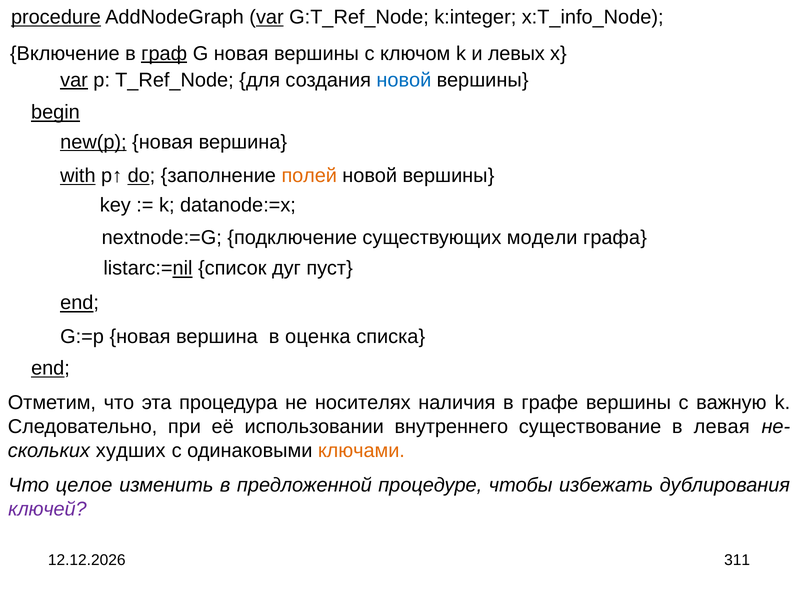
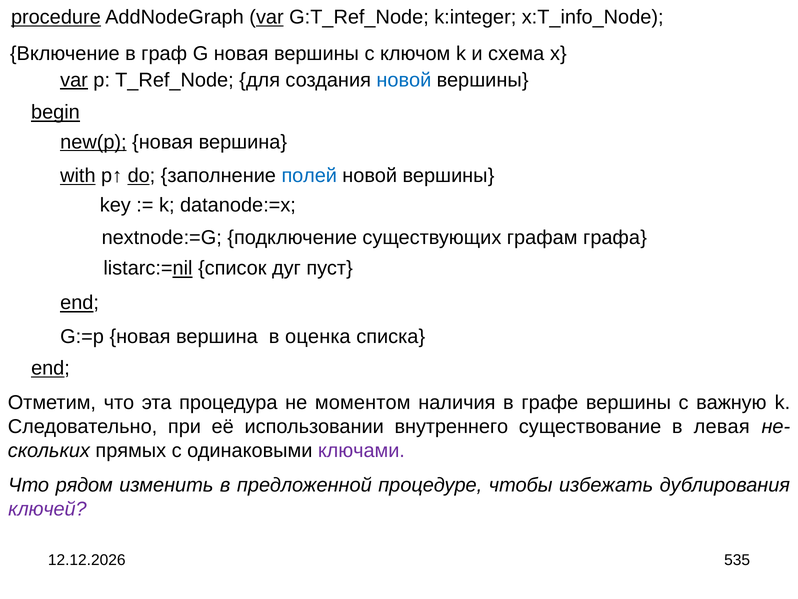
граф underline: present -> none (164, 54)
левых: левых -> схема (516, 54)
полей colour: orange -> blue (309, 175)
модели: модели -> графам (542, 237)
носителях: носителях -> моментом (363, 403)
худших: худших -> прямых (131, 450)
ключами colour: orange -> purple (361, 450)
целое: целое -> рядом (84, 485)
311: 311 -> 535 (737, 559)
